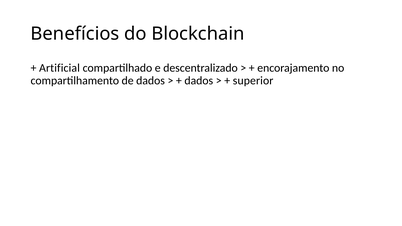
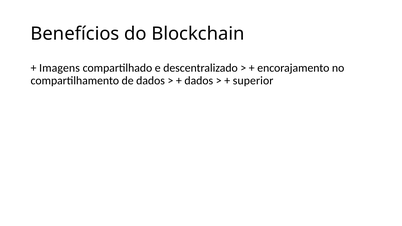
Artificial: Artificial -> Imagens (60, 68)
